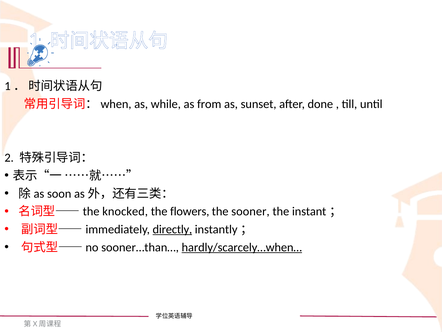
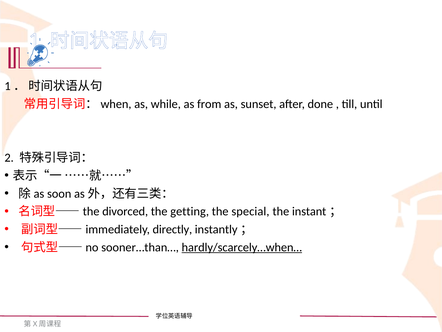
knocked: knocked -> divorced (125, 211)
flowers: flowers -> getting (190, 211)
sooner: sooner -> special (250, 211)
directly underline: present -> none (172, 229)
